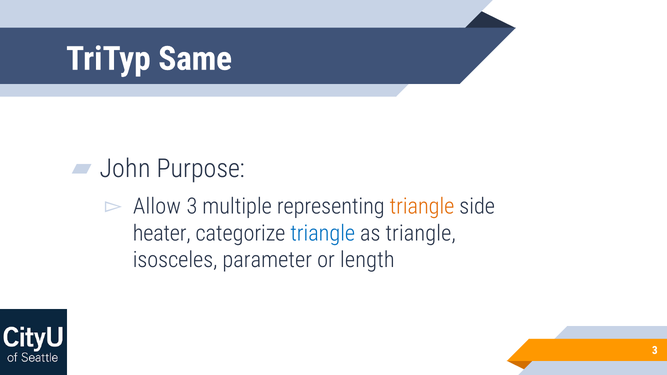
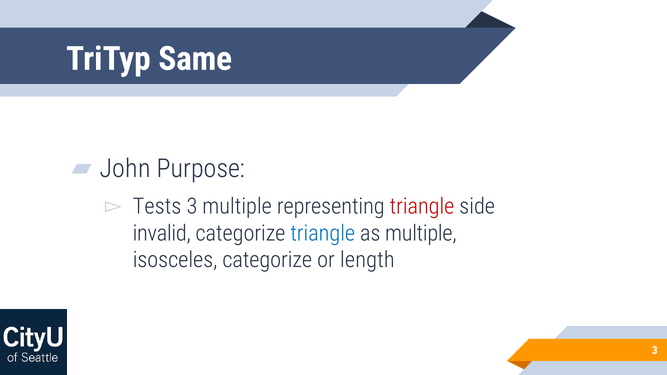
Allow: Allow -> Tests (157, 207)
triangle colour: orange -> red (422, 207)
heater: heater -> invalid (162, 233)
as triangle: triangle -> multiple (421, 233)
isosceles parameter: parameter -> categorize (267, 260)
